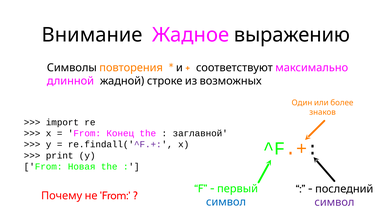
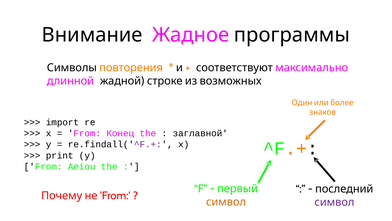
выражению: выражению -> программы (292, 35)
Новая: Новая -> Aeiou (82, 166)
символ colour: blue -> orange (226, 202)
